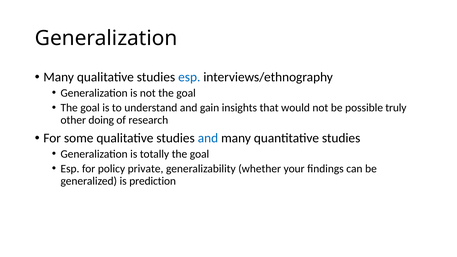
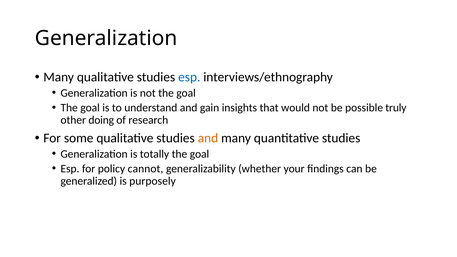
and colour: blue -> orange (208, 138)
private: private -> cannot (146, 169)
prediction: prediction -> purposely (153, 181)
